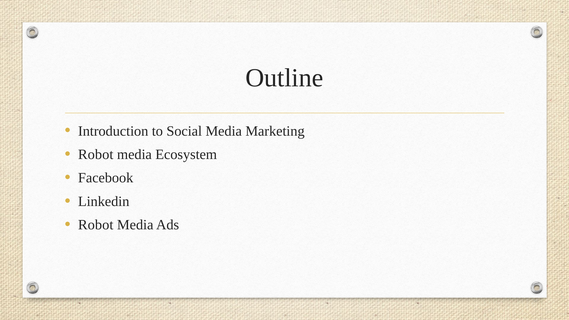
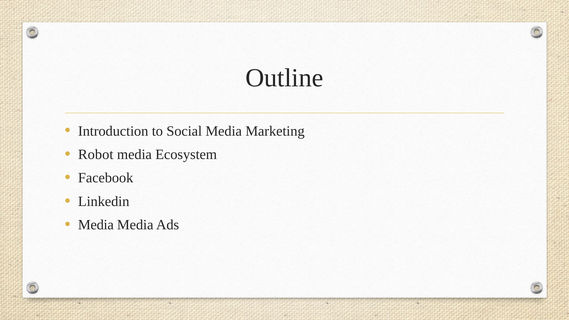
Robot: Robot -> Media (96, 225)
